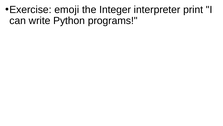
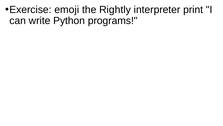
Integer: Integer -> Rightly (115, 10)
